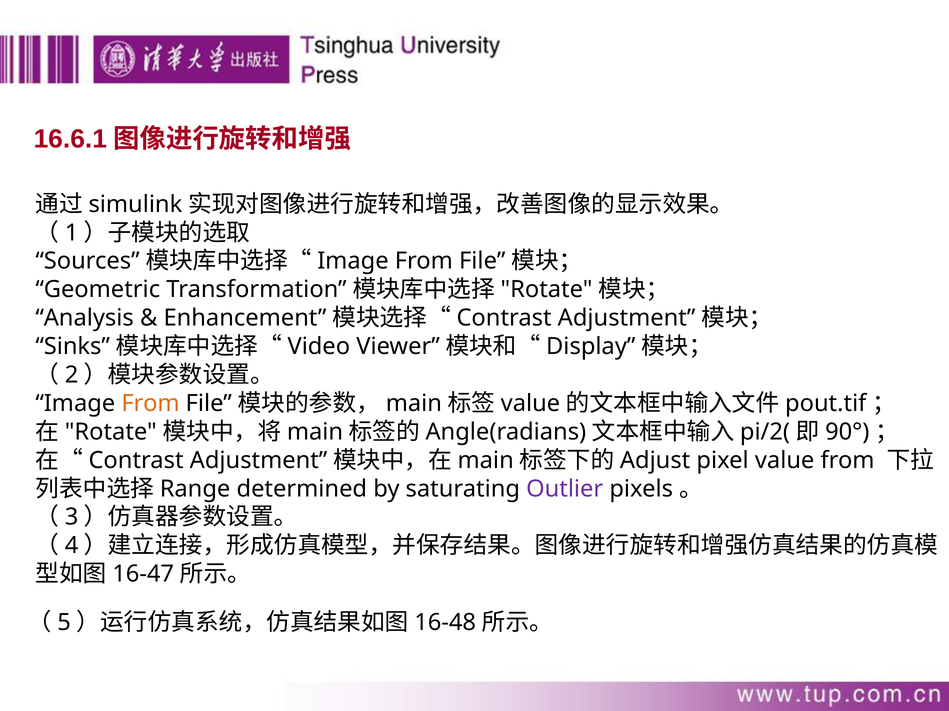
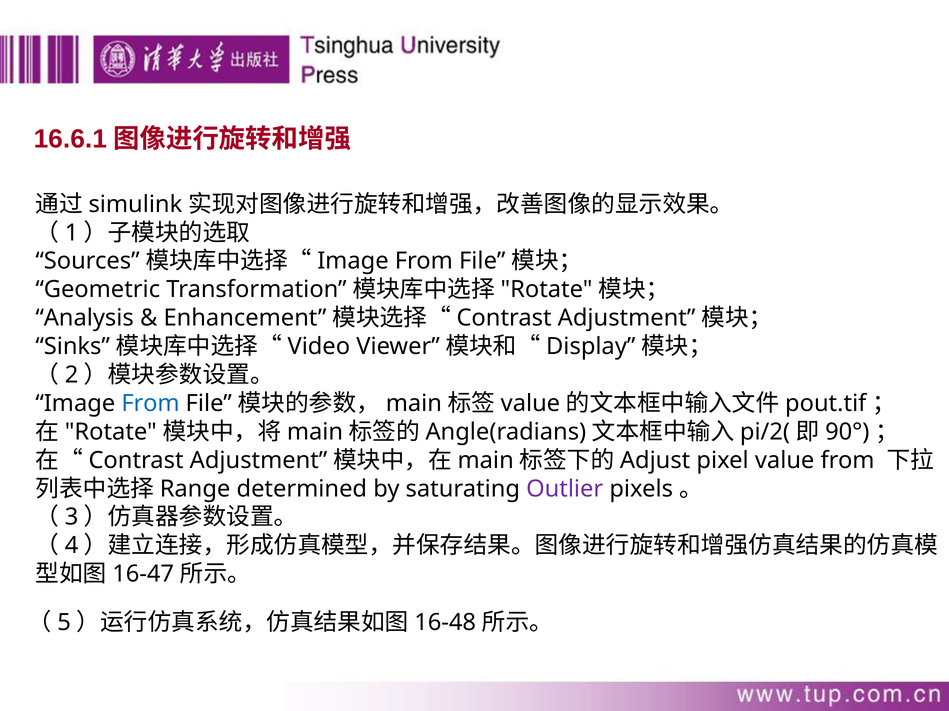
From colour: orange -> blue (151, 404)
